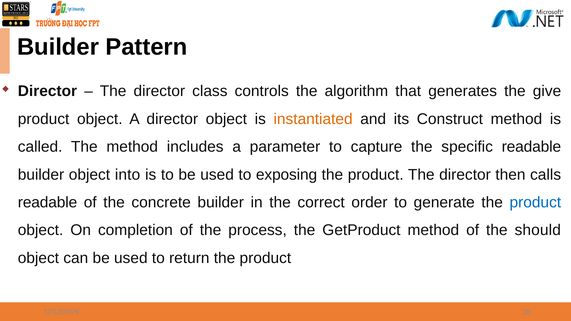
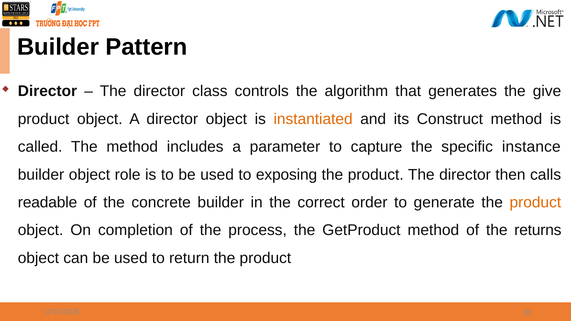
specific readable: readable -> instance (531, 147)
into: into -> role (128, 175)
product colour: blue -> orange (535, 203)
should: should -> returns (538, 230)
